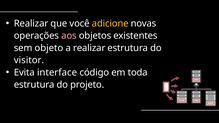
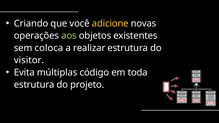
Realizar: Realizar -> Criando (31, 24)
aos colour: pink -> light green (69, 36)
objeto: objeto -> coloca (49, 48)
interface: interface -> múltiplas (57, 73)
